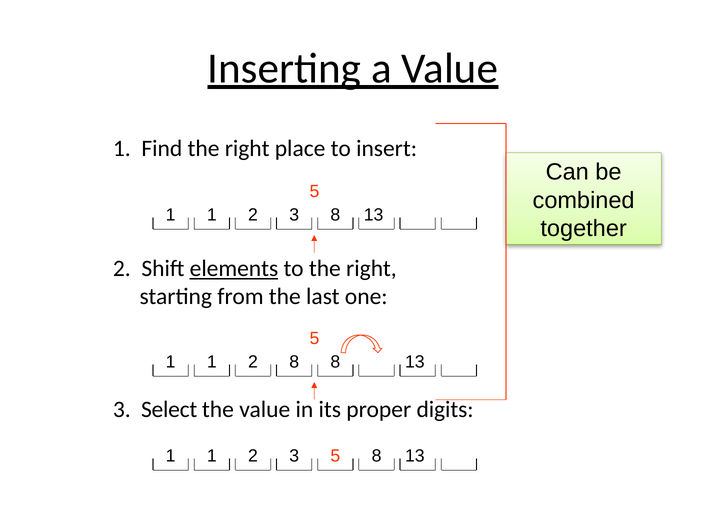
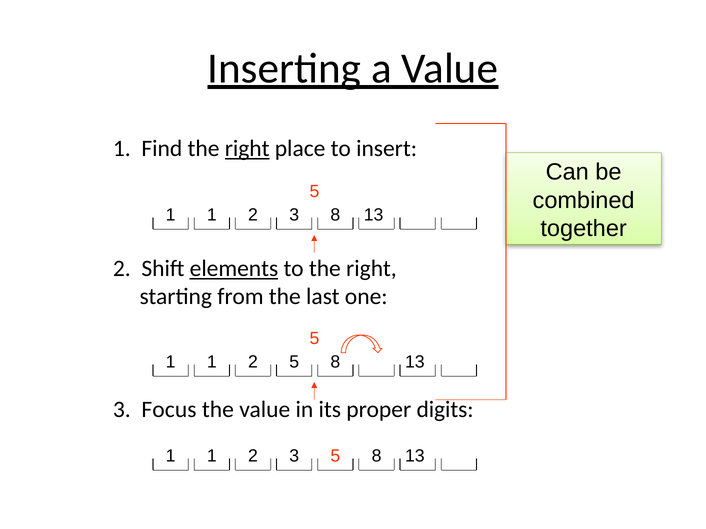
right underline: none -> present (247, 149)
2 8: 8 -> 5 (294, 362)
Select: Select -> Focus (169, 410)
